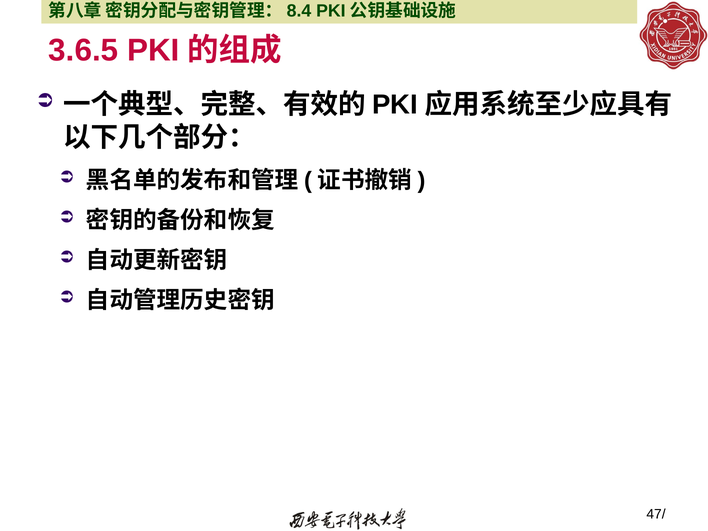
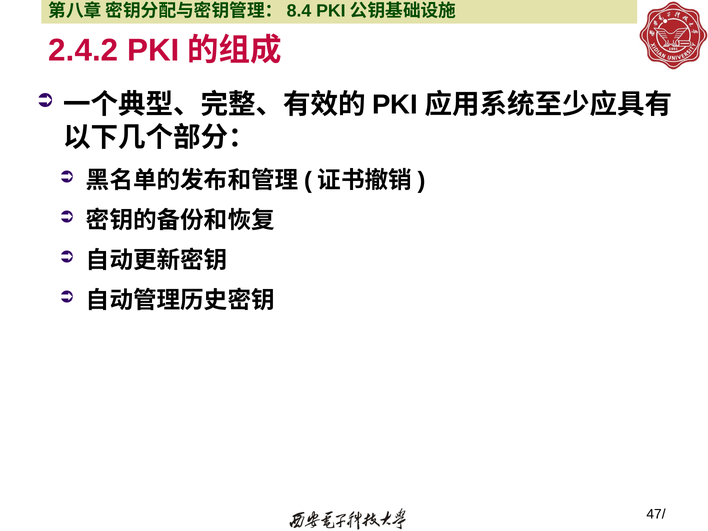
3.6.5: 3.6.5 -> 2.4.2 (83, 51)
